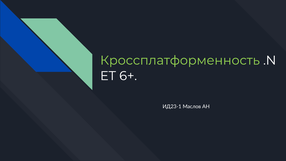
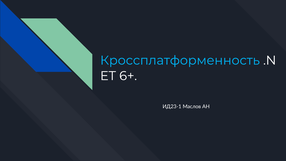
Кроссплатформенность colour: light green -> light blue (180, 60)
